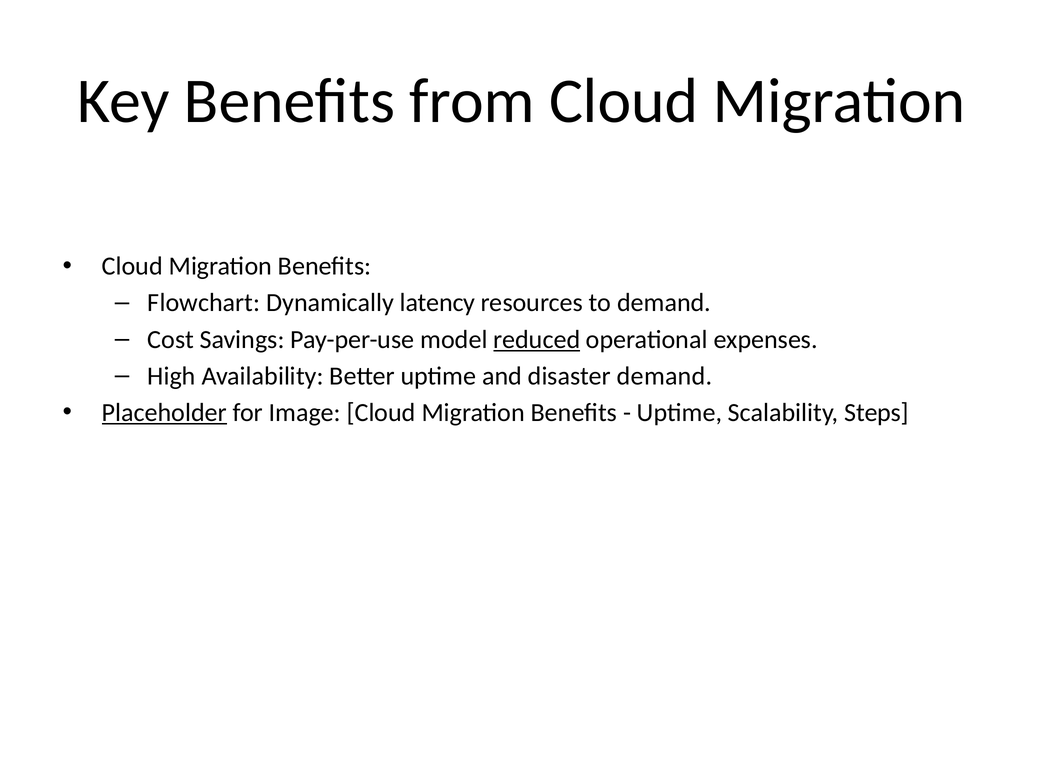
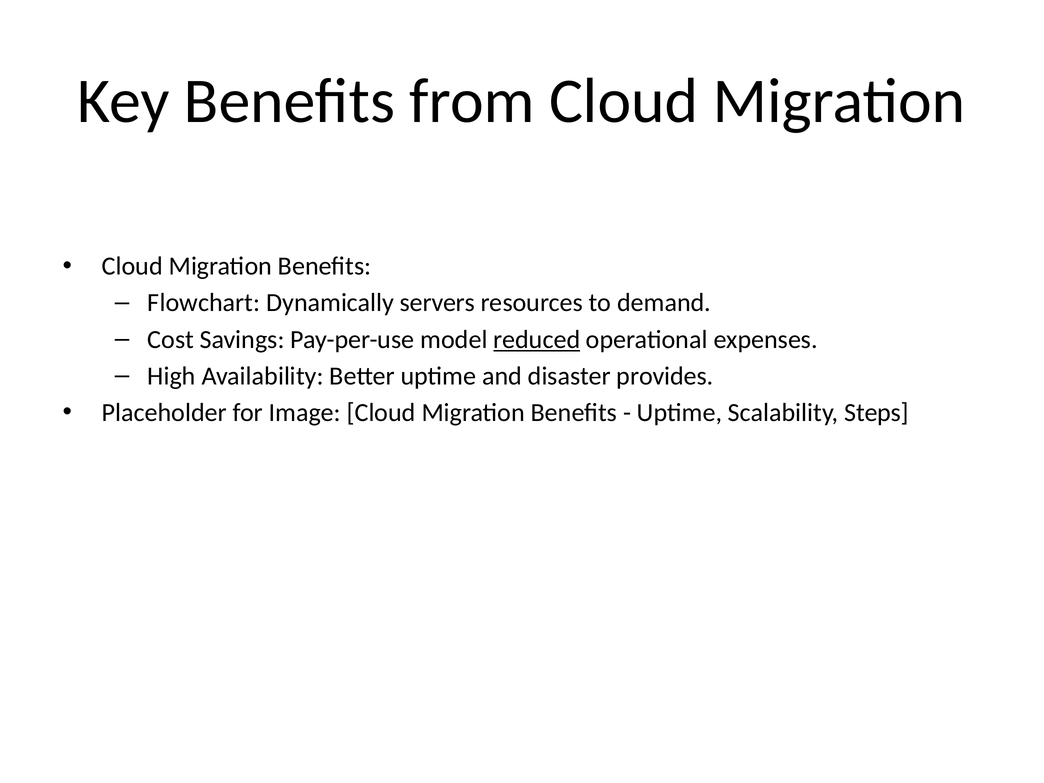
latency: latency -> servers (438, 303)
disaster demand: demand -> provides (665, 376)
Placeholder underline: present -> none (164, 412)
